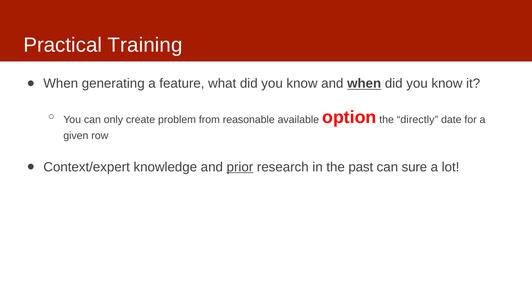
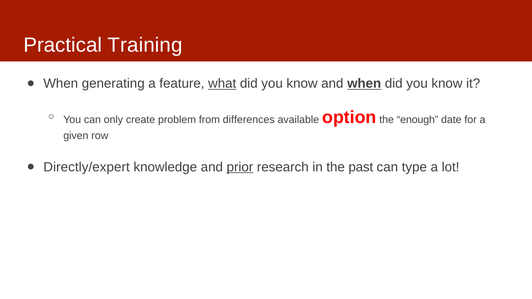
what underline: none -> present (222, 84)
reasonable: reasonable -> differences (249, 120)
directly: directly -> enough (418, 120)
Context/expert: Context/expert -> Directly/expert (87, 167)
sure: sure -> type (414, 167)
